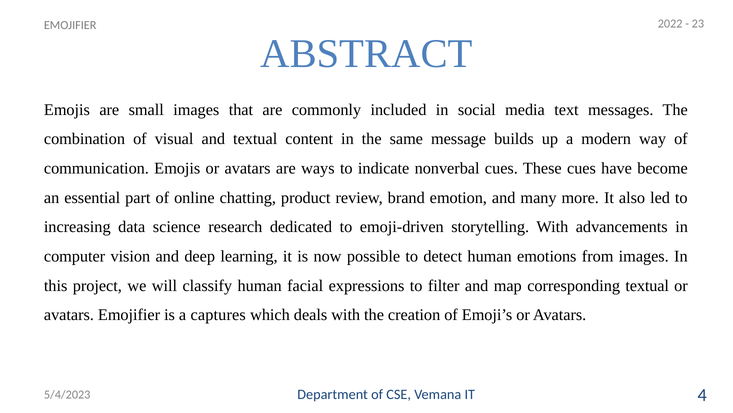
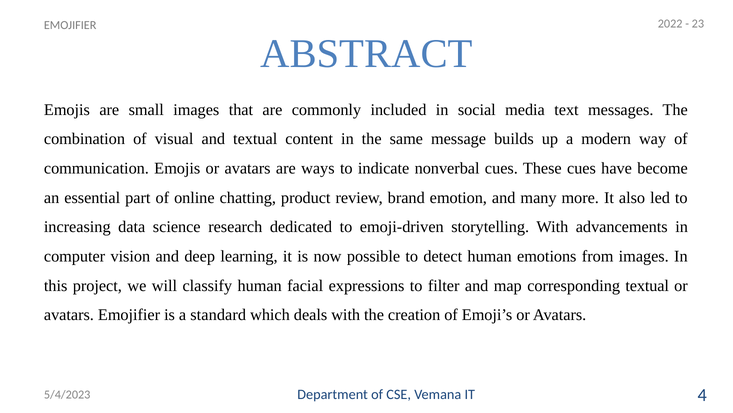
captures: captures -> standard (218, 315)
